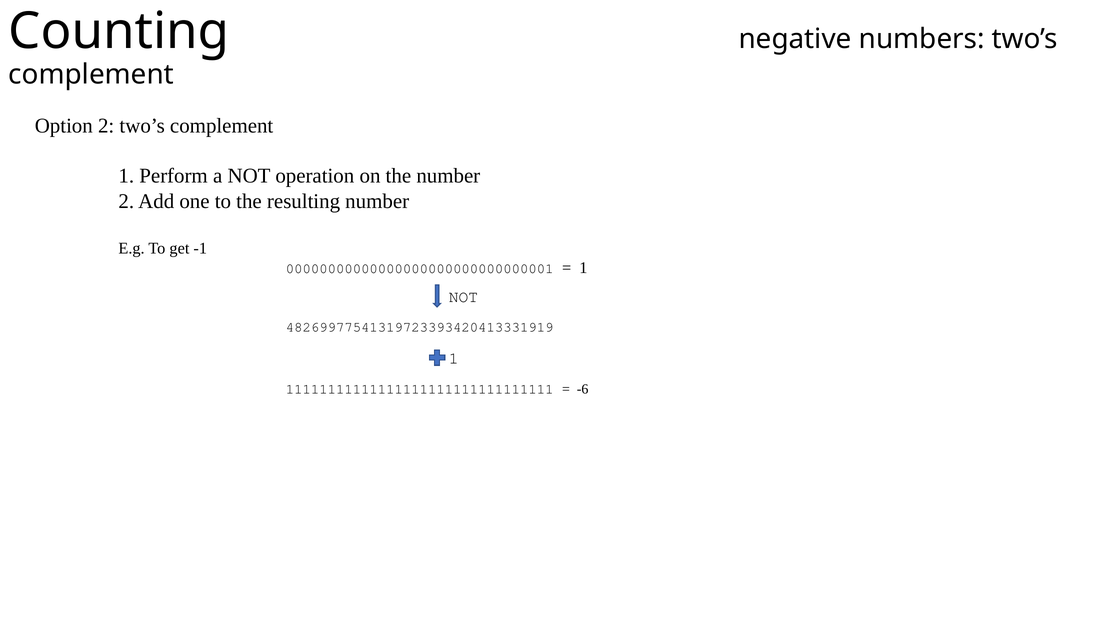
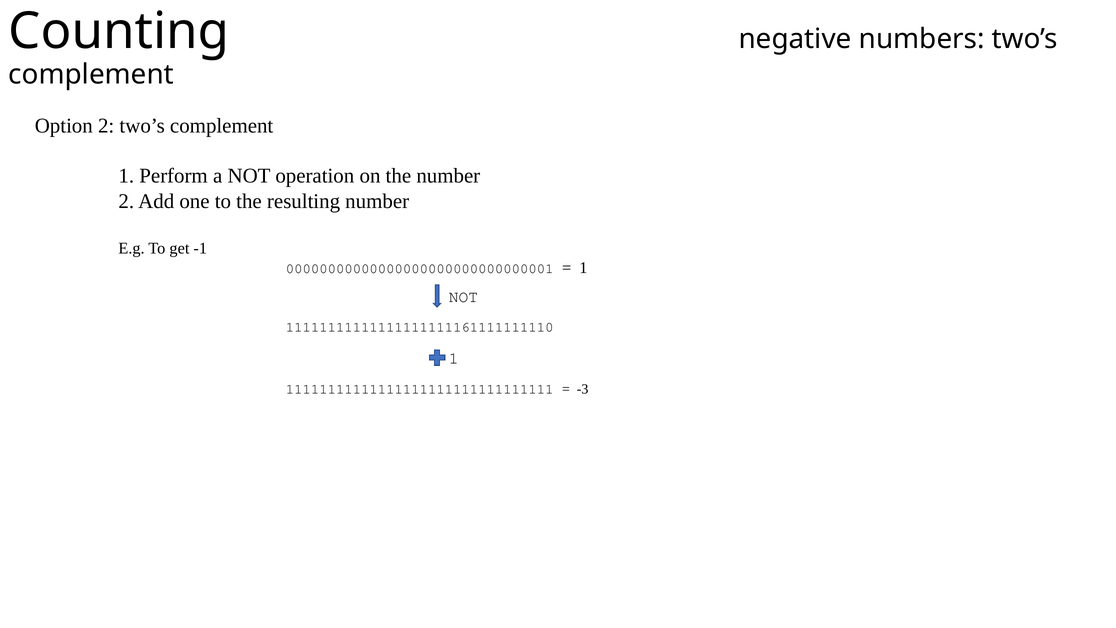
48269977541319723393420413331919: 48269977541319723393420413331919 -> 11111111111111111111161111111110 (420, 327)
-6: -6 -> -3 (583, 389)
